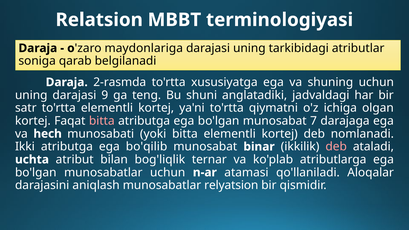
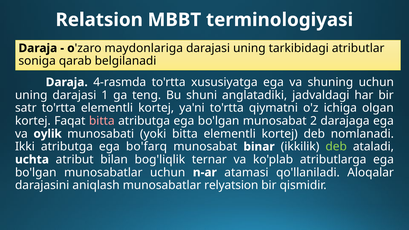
2-rasmda: 2-rasmda -> 4-rasmda (120, 82)
9: 9 -> 1 (105, 95)
7: 7 -> 2 (314, 121)
hech: hech -> oylik (48, 134)
bo'qilib: bo'qilib -> bo'farq (147, 147)
deb colour: pink -> light green (336, 147)
